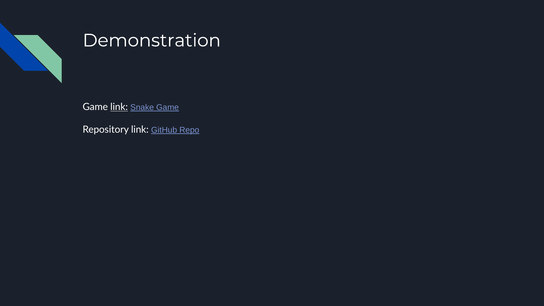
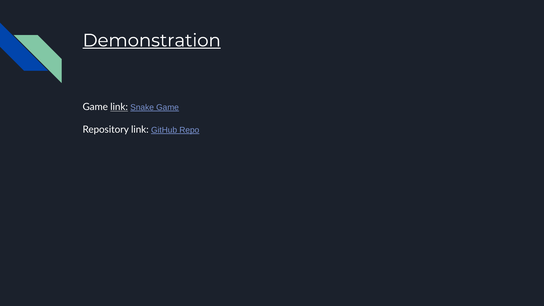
Demonstration underline: none -> present (152, 40)
